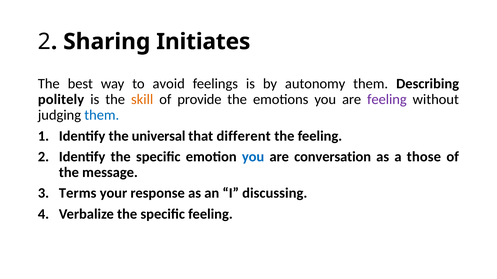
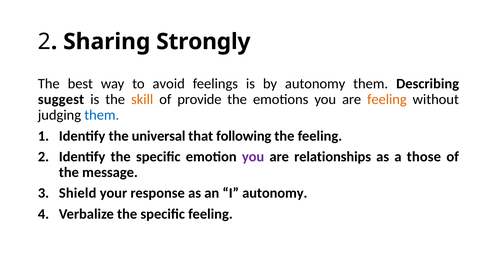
Initiates: Initiates -> Strongly (203, 42)
politely: politely -> suggest (61, 100)
feeling colour: purple -> orange (387, 100)
different: different -> following (244, 136)
you colour: blue -> purple (253, 157)
conversation: conversation -> relationships (333, 157)
Terms: Terms -> Shield (78, 194)
I discussing: discussing -> autonomy (275, 194)
